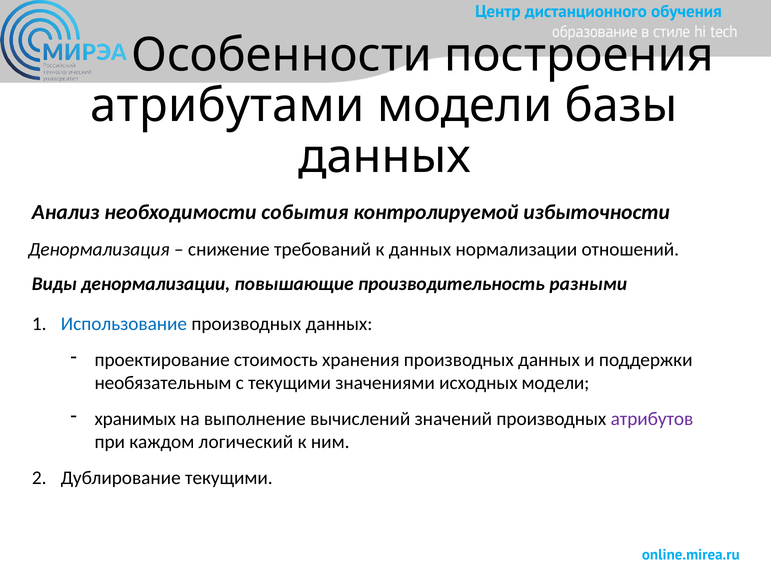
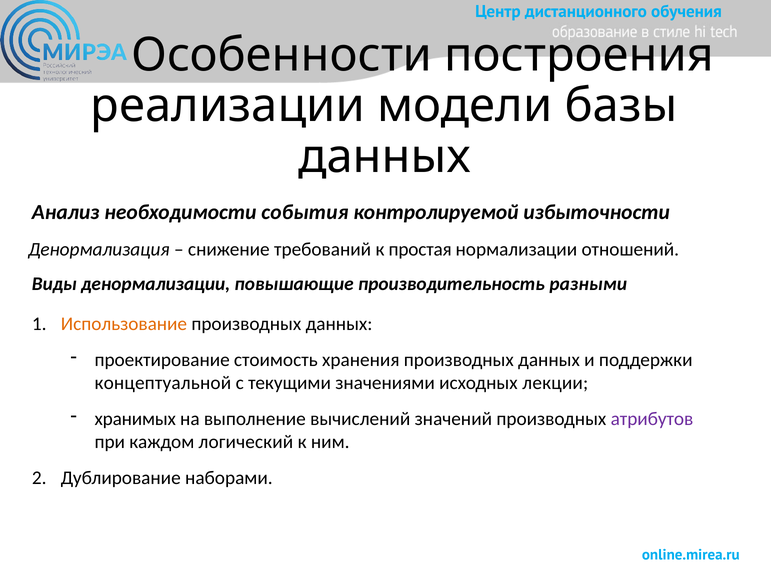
атрибутами: атрибутами -> реализации (228, 106)
к данных: данных -> простая (420, 249)
Использование colour: blue -> orange (124, 324)
необязательным: необязательным -> концептуальной (163, 383)
исходных модели: модели -> лекции (555, 383)
Дублирование текущими: текущими -> наборами (229, 478)
